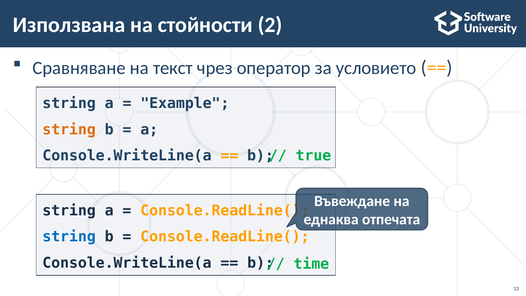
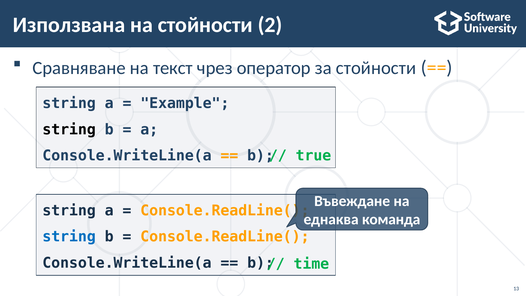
за условието: условието -> стойности (376, 68)
string colour: orange -> black (69, 129)
отпечата: отпечата -> команда (391, 219)
